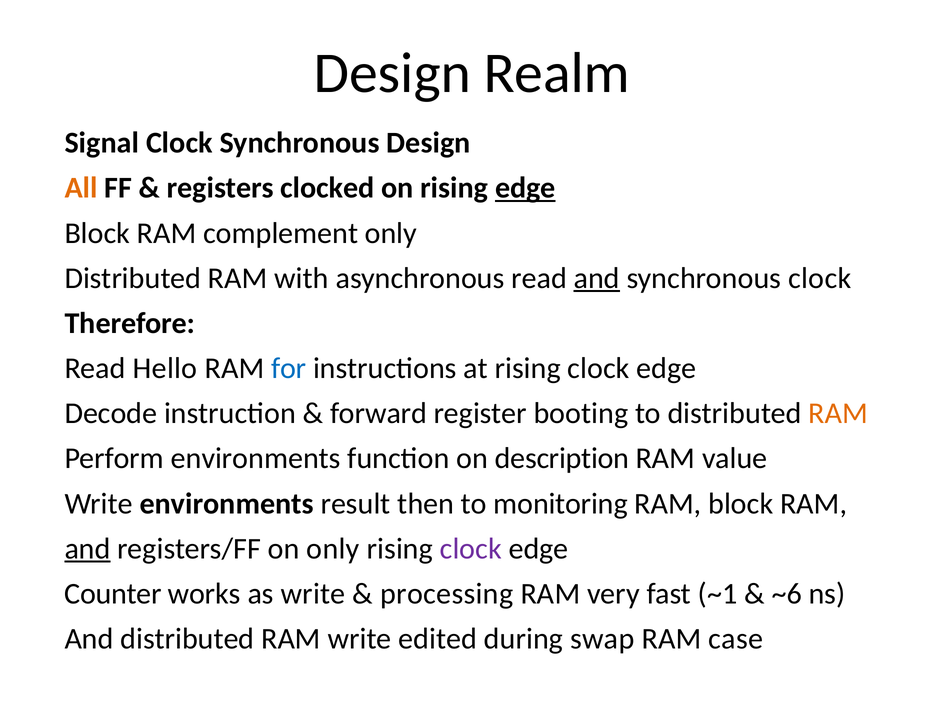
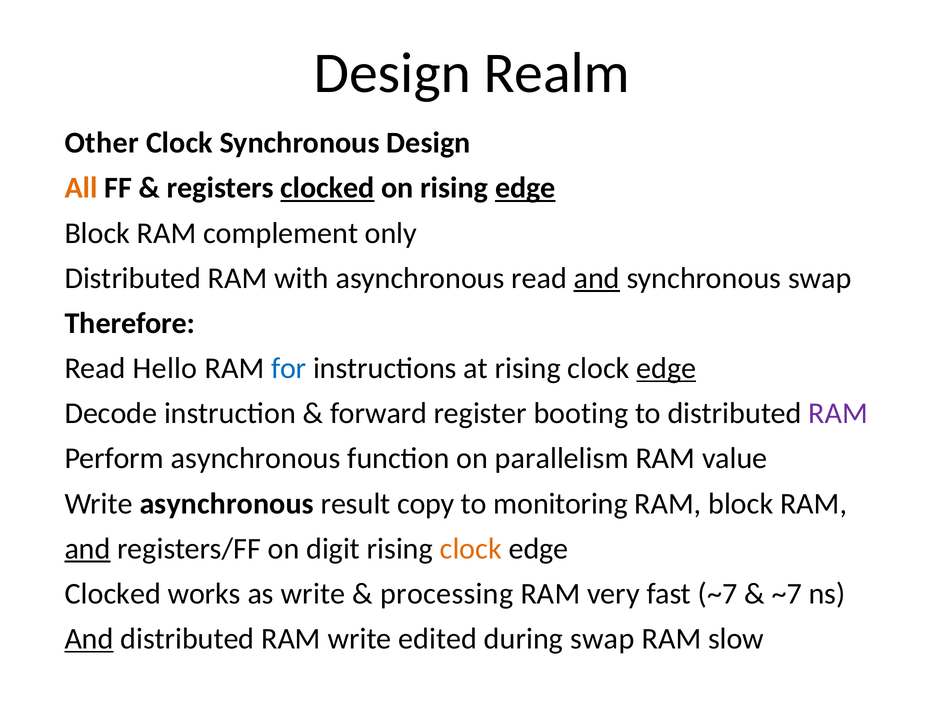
Signal: Signal -> Other (102, 143)
clocked underline: none -> present (327, 188)
synchronous clock: clock -> swap (820, 278)
edge underline: none -> present (666, 368)
RAM colour: orange -> purple (838, 413)
Perform environments: environments -> asynchronous (256, 458)
description: description -> parallelism (562, 458)
Write environments: environments -> asynchronous (227, 504)
then: then -> copy (426, 504)
on only: only -> digit (333, 549)
clock colour: purple -> orange (471, 549)
Counter: Counter -> Clocked (113, 594)
fast ~1: ~1 -> ~7 (718, 594)
~6: ~6 -> ~7 (787, 594)
And underline: none -> present (89, 639)
case: case -> slow (736, 639)
